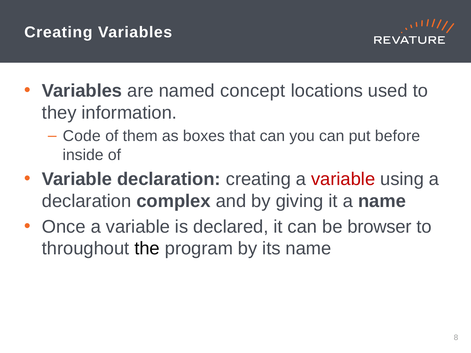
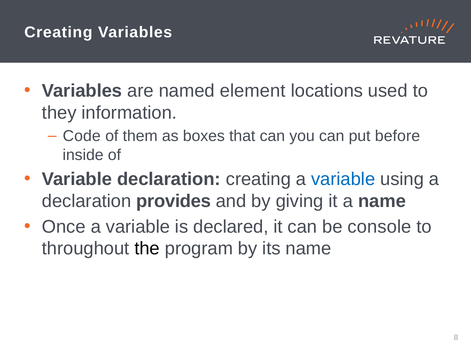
concept: concept -> element (253, 91)
variable colour: red -> blue (343, 179)
complex: complex -> provides (174, 201)
browser: browser -> console (380, 227)
